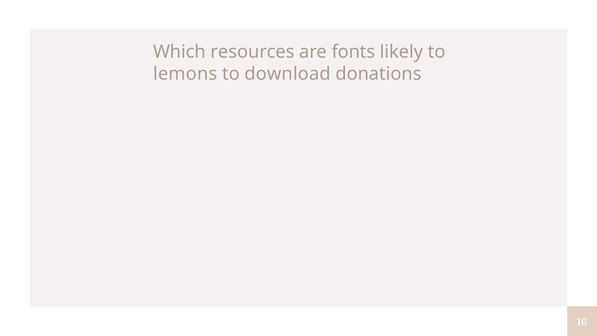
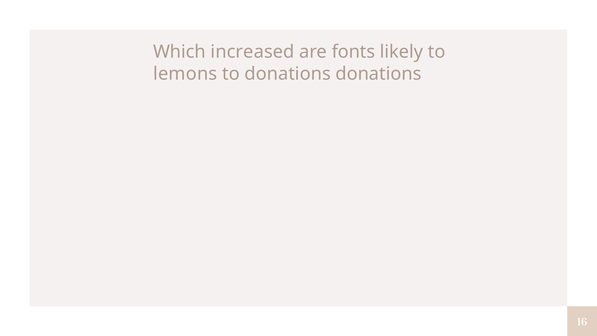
resources: resources -> increased (253, 52)
to download: download -> donations (288, 74)
